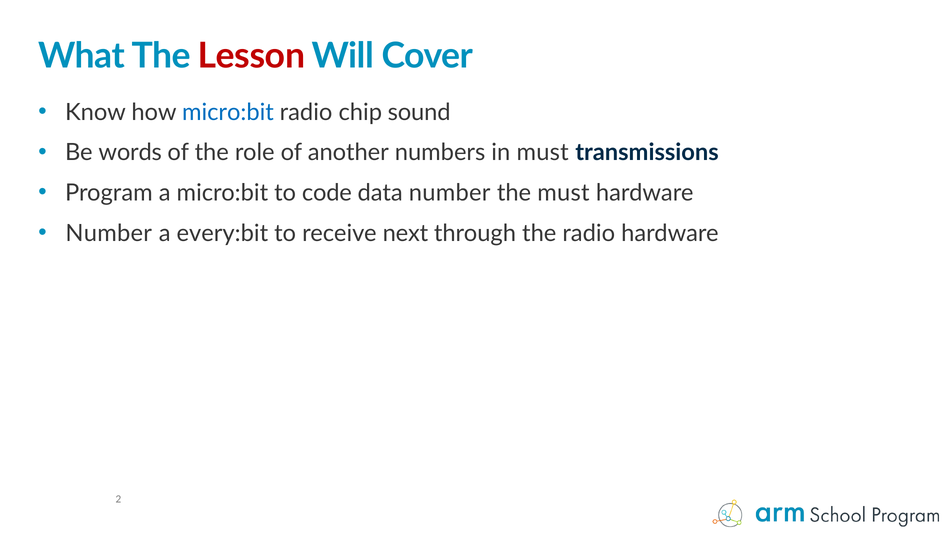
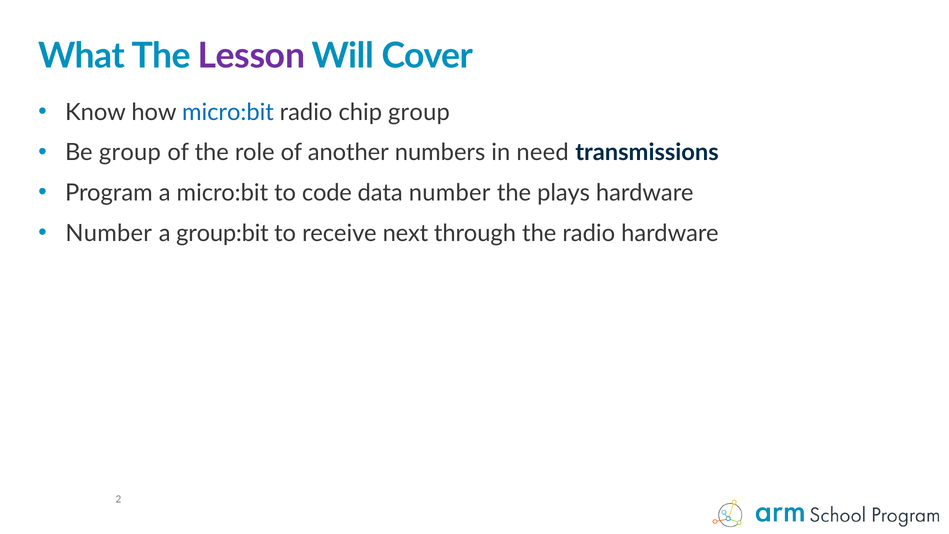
Lesson colour: red -> purple (251, 56)
chip sound: sound -> group (419, 112)
Be words: words -> group (130, 153)
in must: must -> need (543, 153)
the must: must -> plays (564, 193)
every:bit: every:bit -> group:bit (222, 233)
